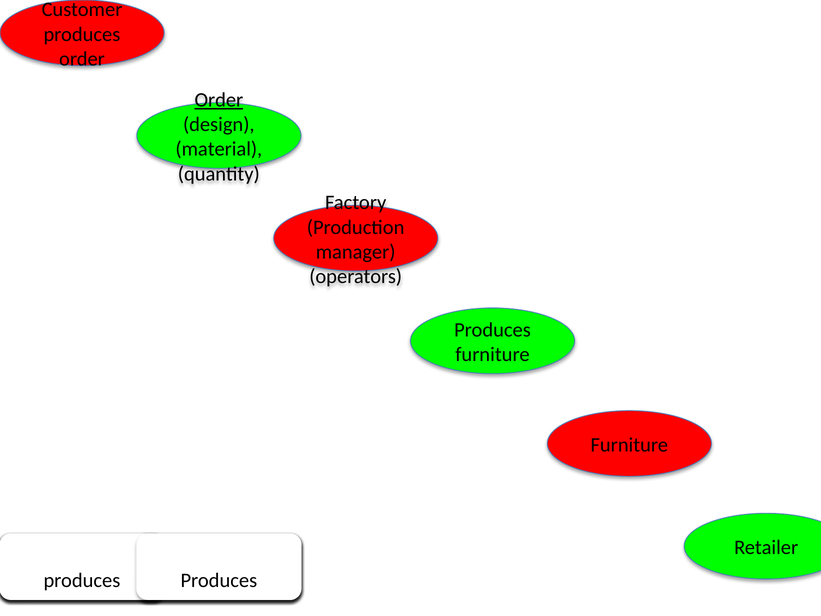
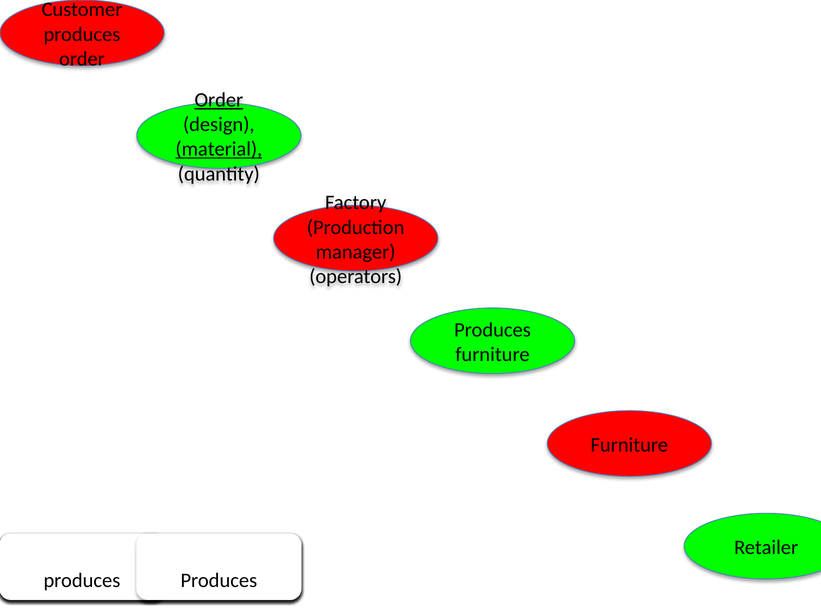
material underline: none -> present (219, 149)
